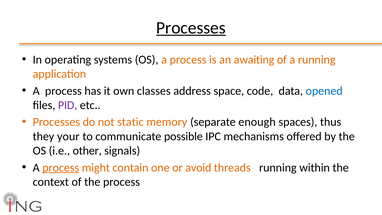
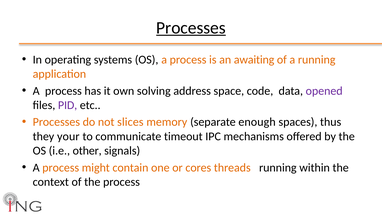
classes: classes -> solving (154, 91)
opened colour: blue -> purple (324, 91)
static: static -> slices (130, 122)
possible: possible -> timeout (183, 136)
process underline: present -> none (61, 167)
avoid: avoid -> cores (198, 167)
